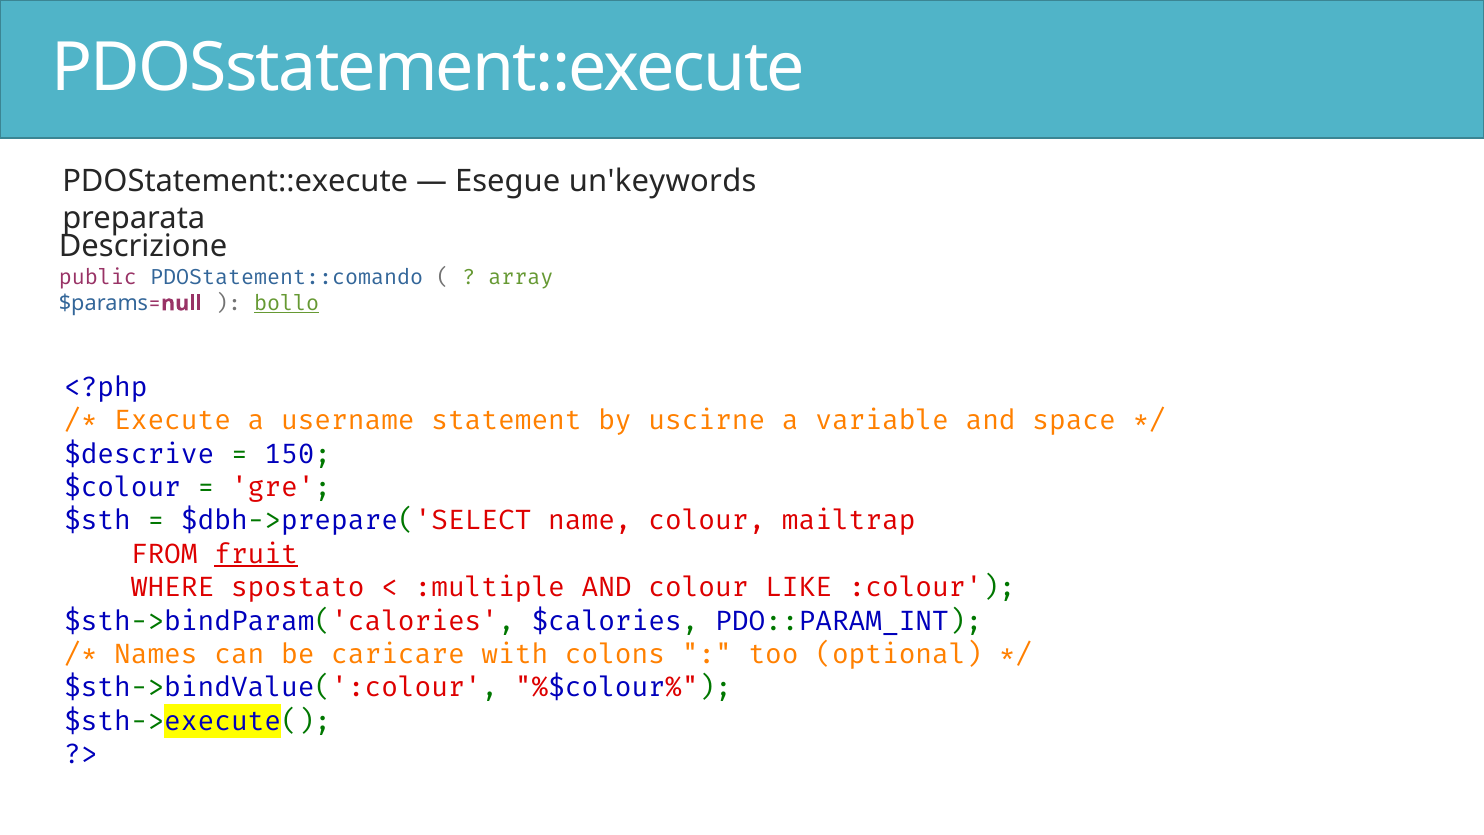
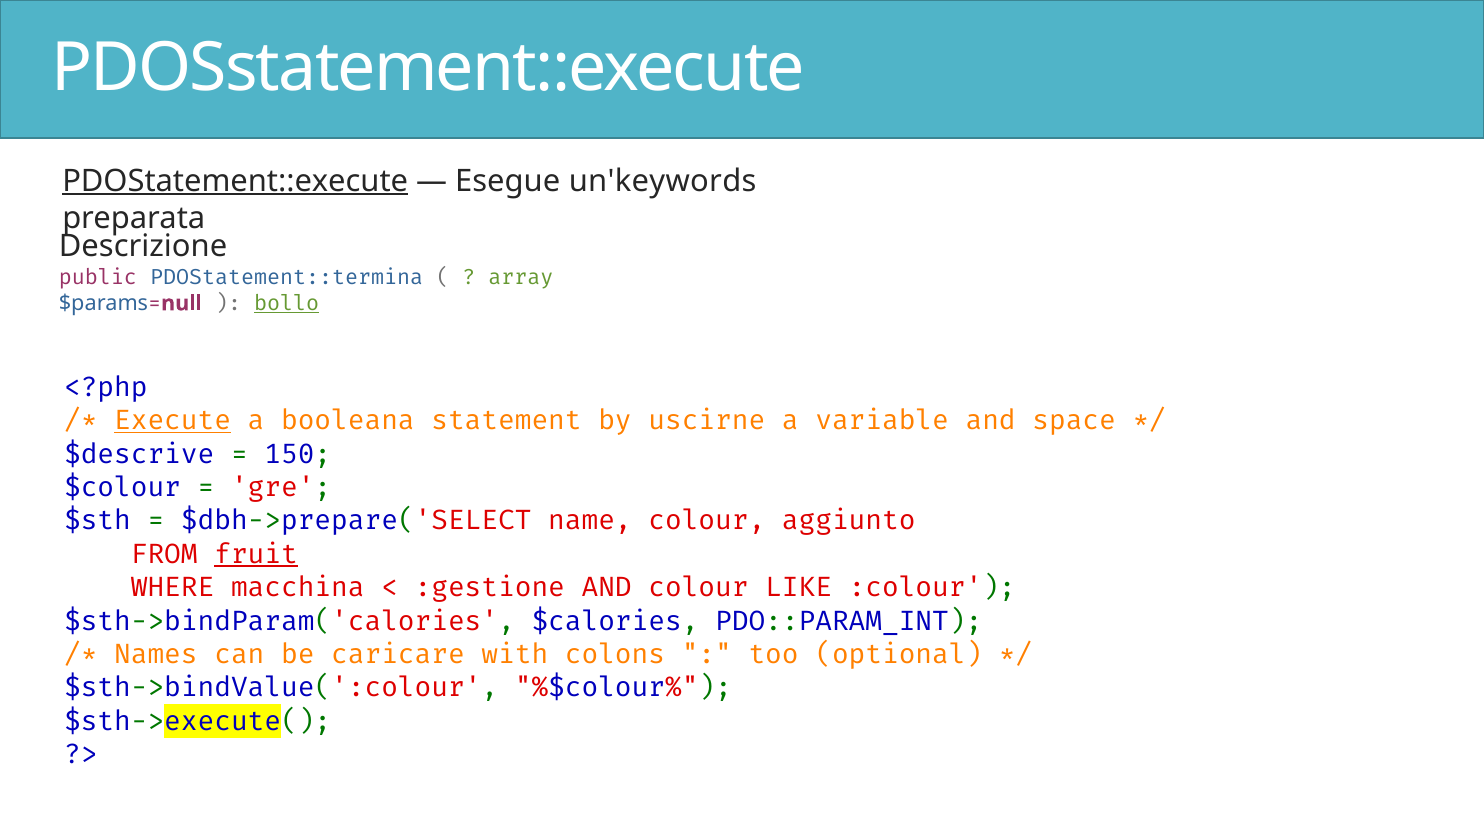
PDOStatement::execute underline: none -> present (235, 181)
PDOStatement::comando: PDOStatement::comando -> PDOStatement::termina (287, 277)
Execute underline: none -> present (173, 420)
username: username -> booleana (348, 420)
mailtrap: mailtrap -> aggiunto (849, 521)
spostato: spostato -> macchina (298, 587)
:multiple: :multiple -> :gestione (490, 587)
